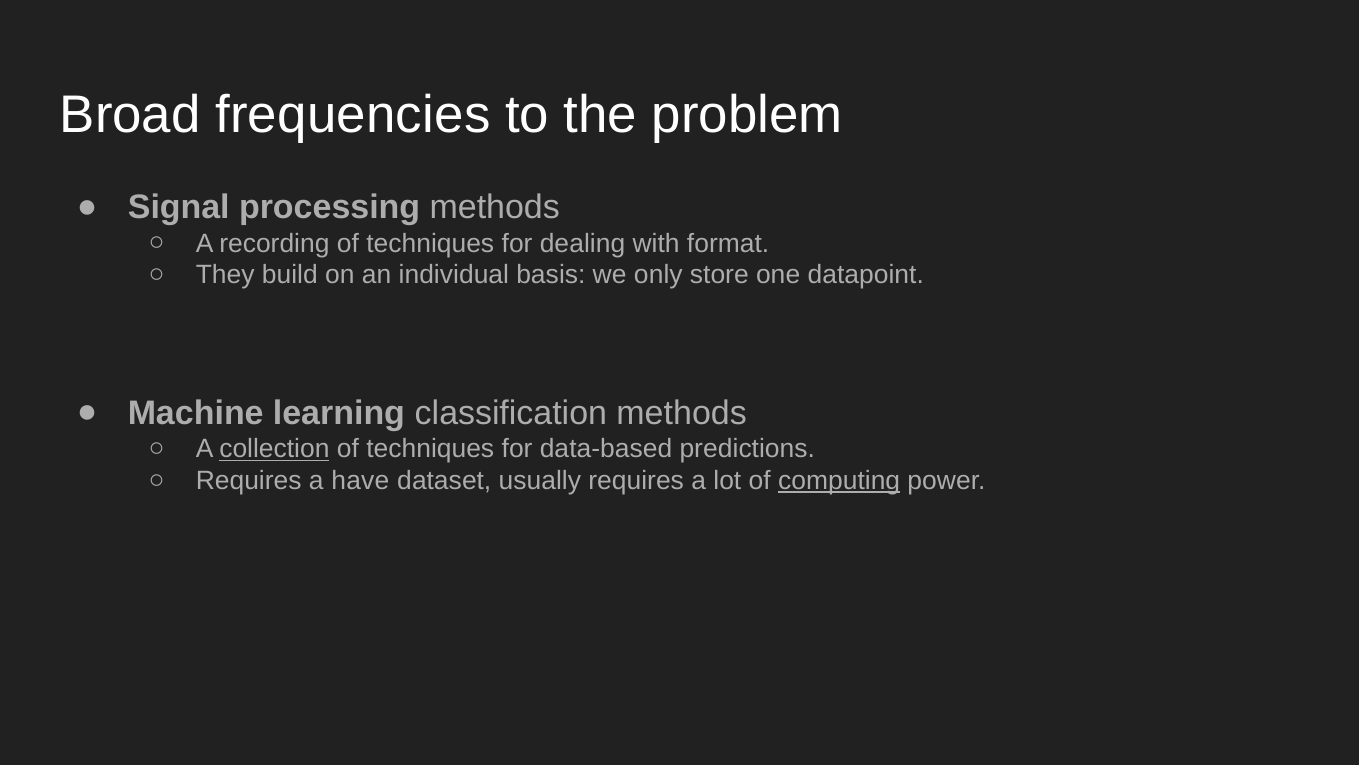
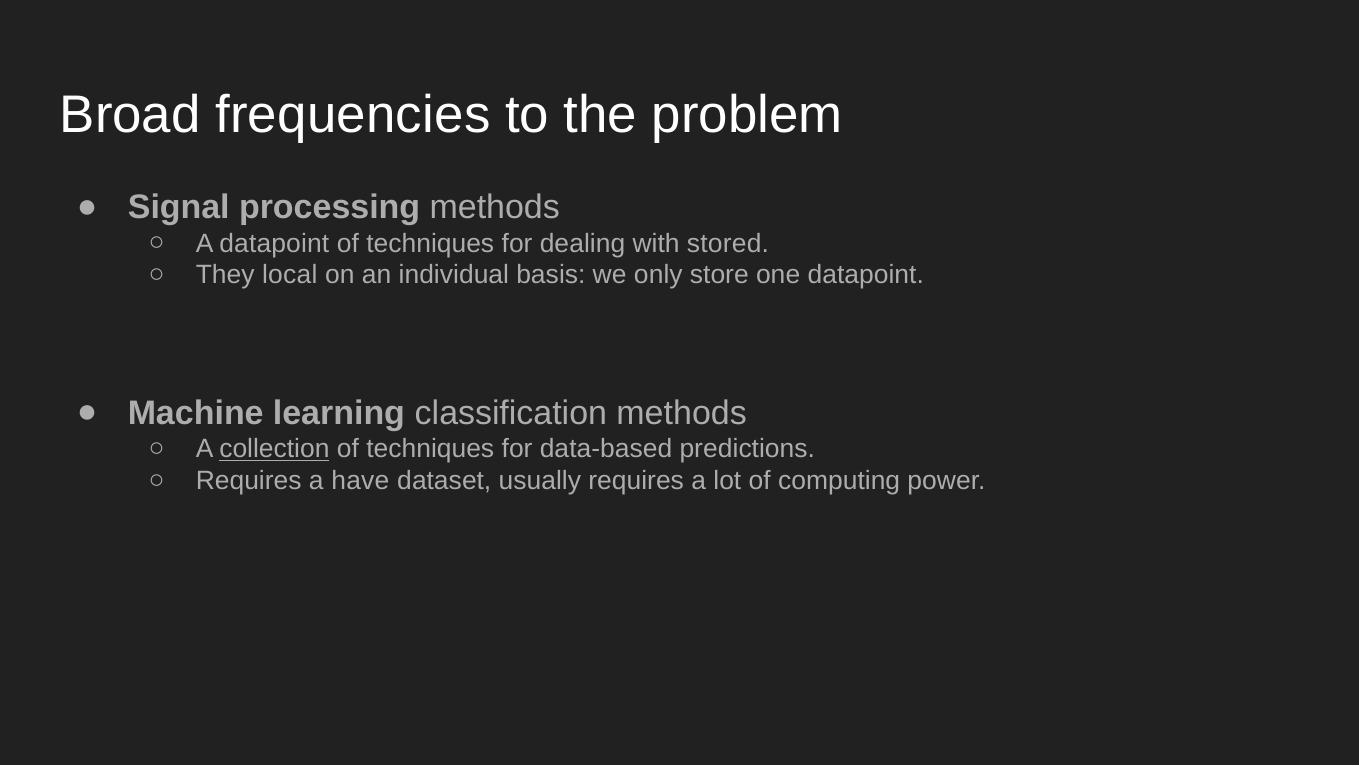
A recording: recording -> datapoint (274, 243)
format: format -> stored (728, 243)
build: build -> local (290, 275)
computing underline: present -> none (839, 480)
